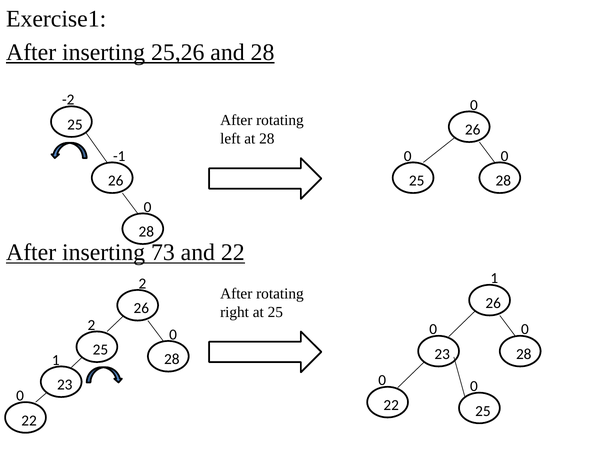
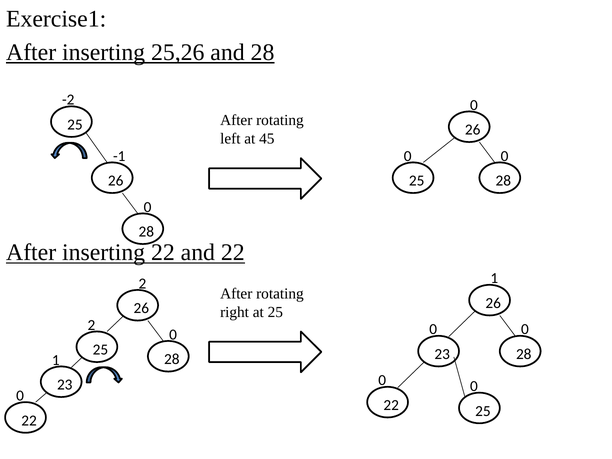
at 28: 28 -> 45 (267, 139)
inserting 73: 73 -> 22 (163, 252)
